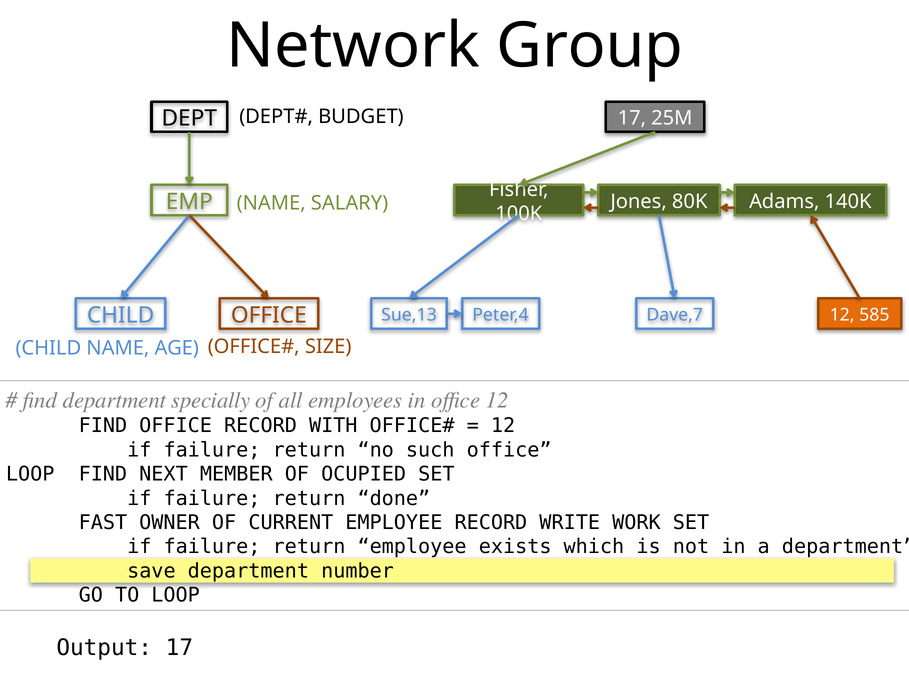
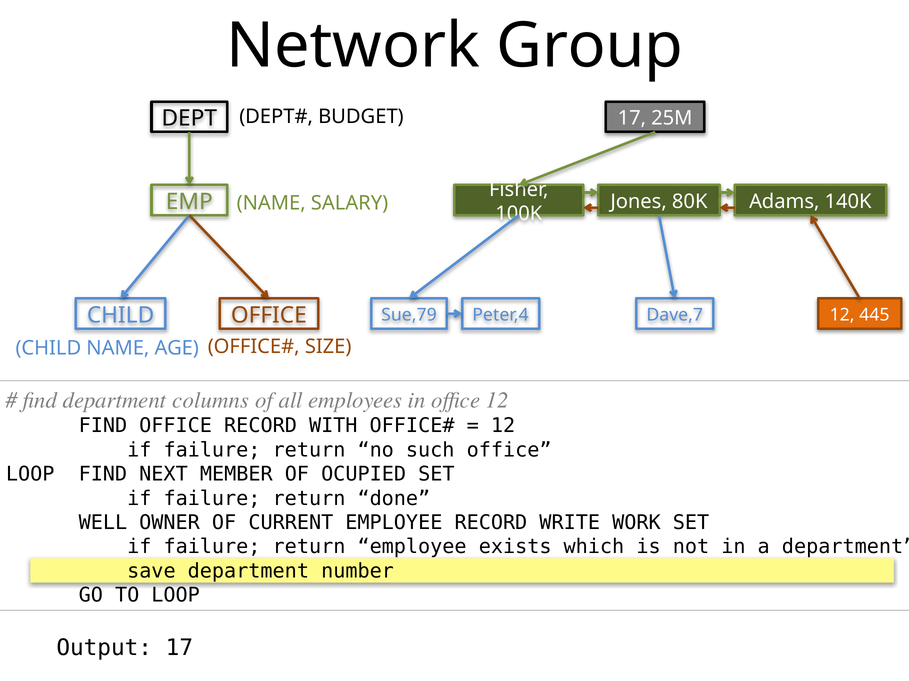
Sue,13: Sue,13 -> Sue,79 (409, 315)
585: 585 -> 445 (874, 315)
specially: specially -> columns (211, 401)
FAST: FAST -> WELL (103, 523)
